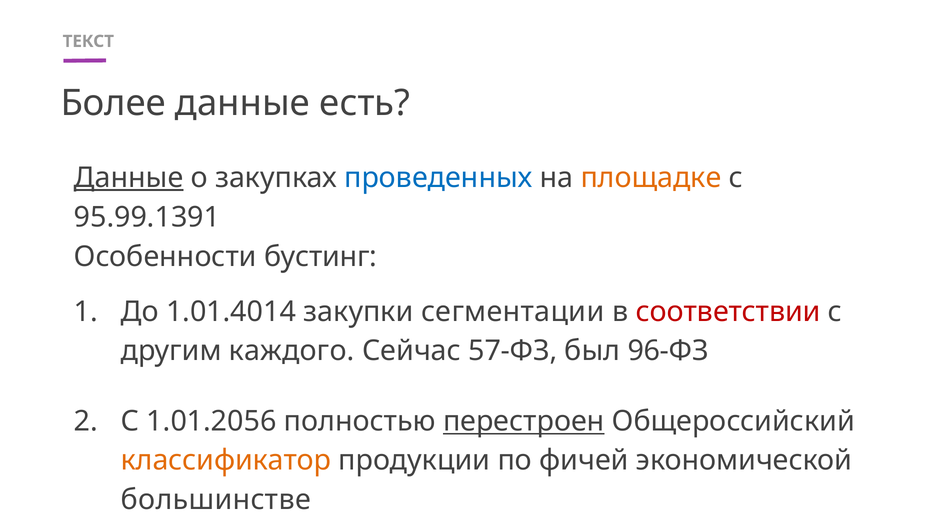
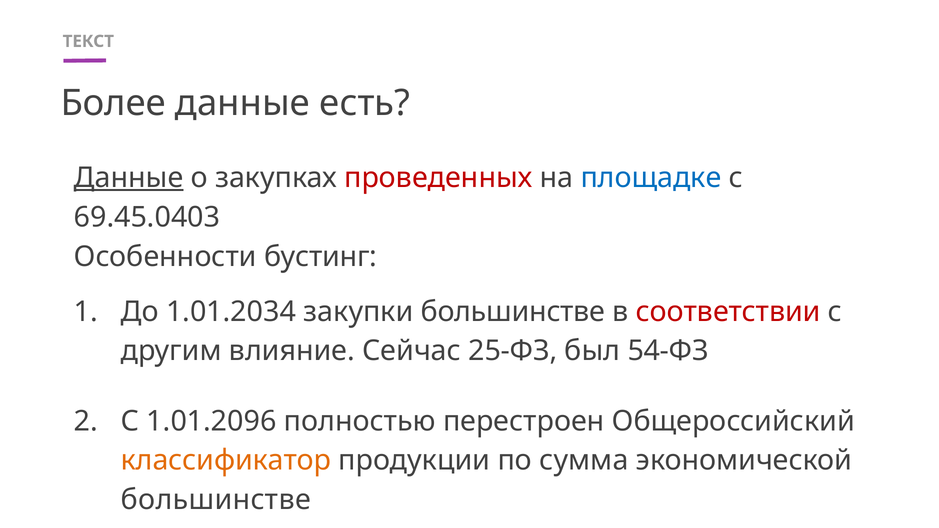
проведенных colour: blue -> red (438, 178)
площадке colour: orange -> blue (651, 178)
95.99.1391: 95.99.1391 -> 69.45.0403 (147, 217)
1.01.4014: 1.01.4014 -> 1.01.2034 (231, 312)
закупки сегментации: сегментации -> большинстве (513, 312)
каждого: каждого -> влияние (292, 351)
57-ФЗ: 57-ФЗ -> 25-ФЗ (513, 351)
96-ФЗ: 96-ФЗ -> 54-ФЗ (668, 351)
1.01.2056: 1.01.2056 -> 1.01.2096 (211, 421)
перестроен underline: present -> none (524, 421)
фичей: фичей -> сумма (584, 461)
